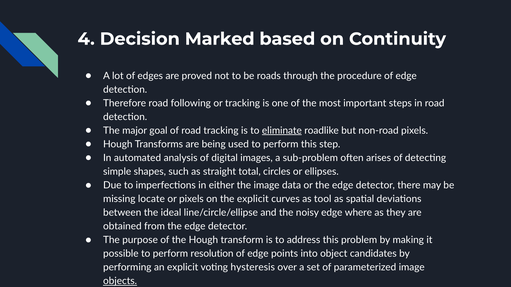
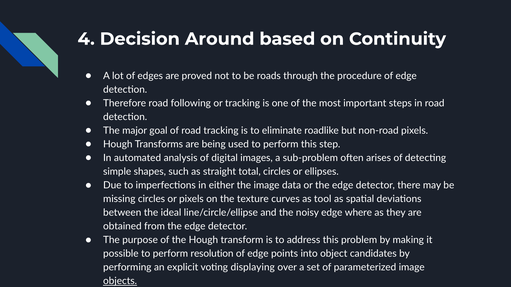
Marked: Marked -> Around (220, 39)
eliminate underline: present -> none (282, 131)
missing locate: locate -> circles (151, 199)
the explicit: explicit -> texture (253, 199)
hysteresis: hysteresis -> displaying (253, 268)
